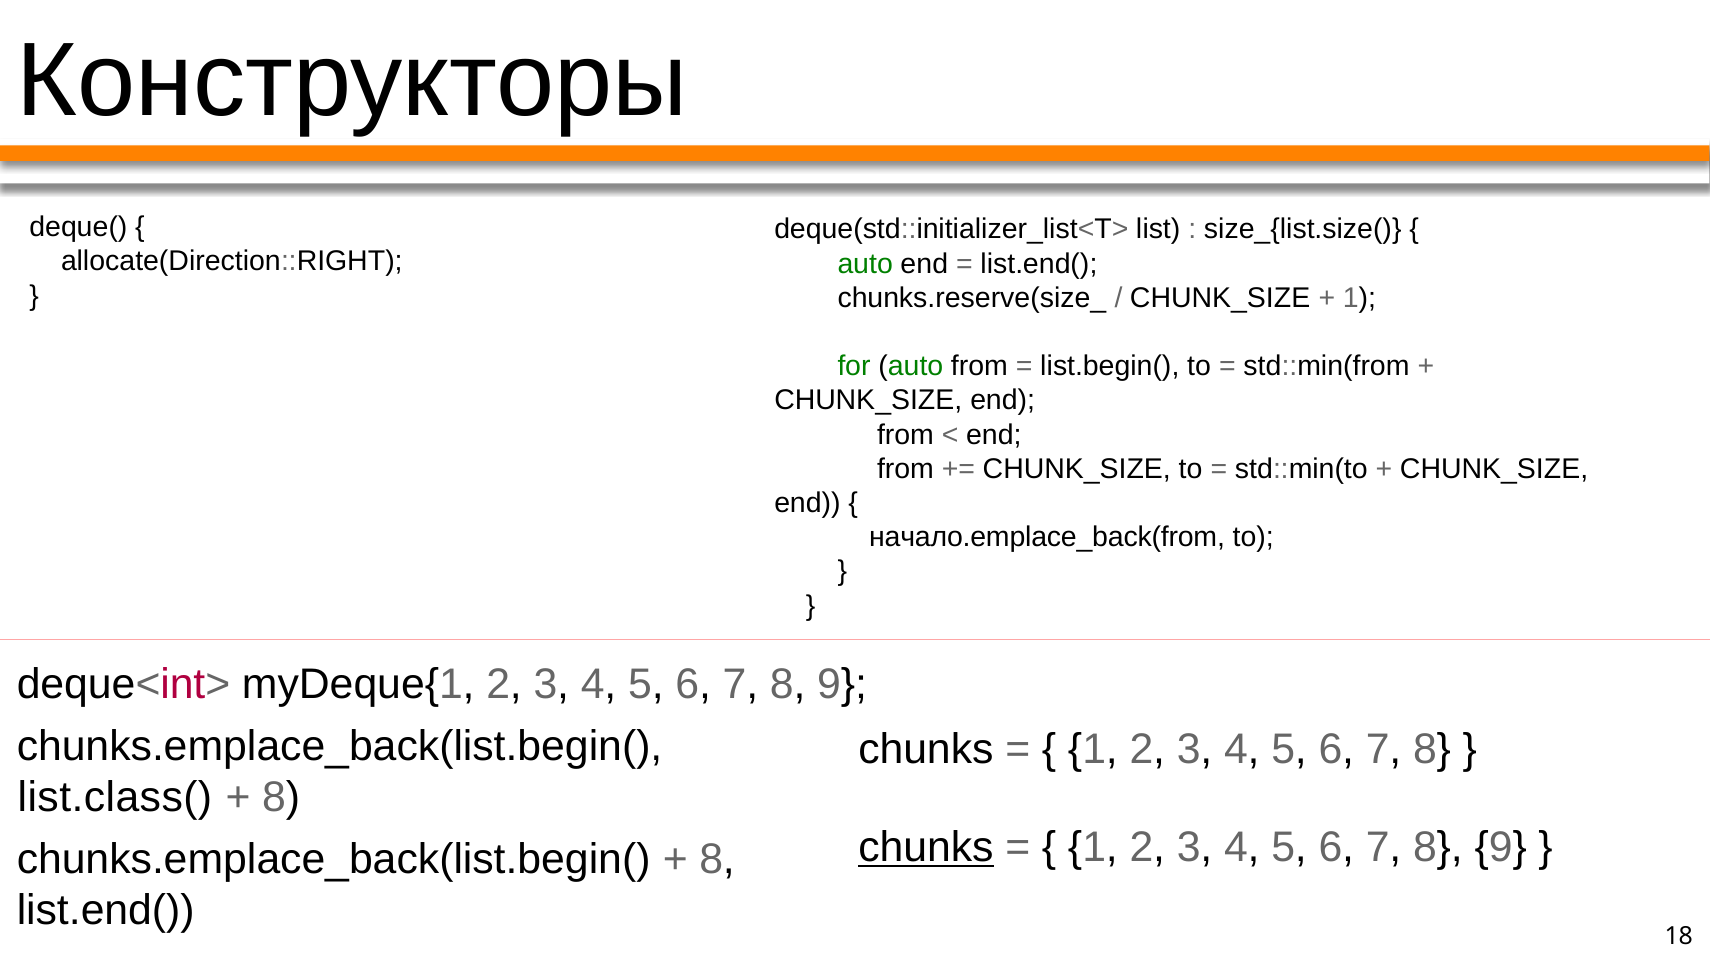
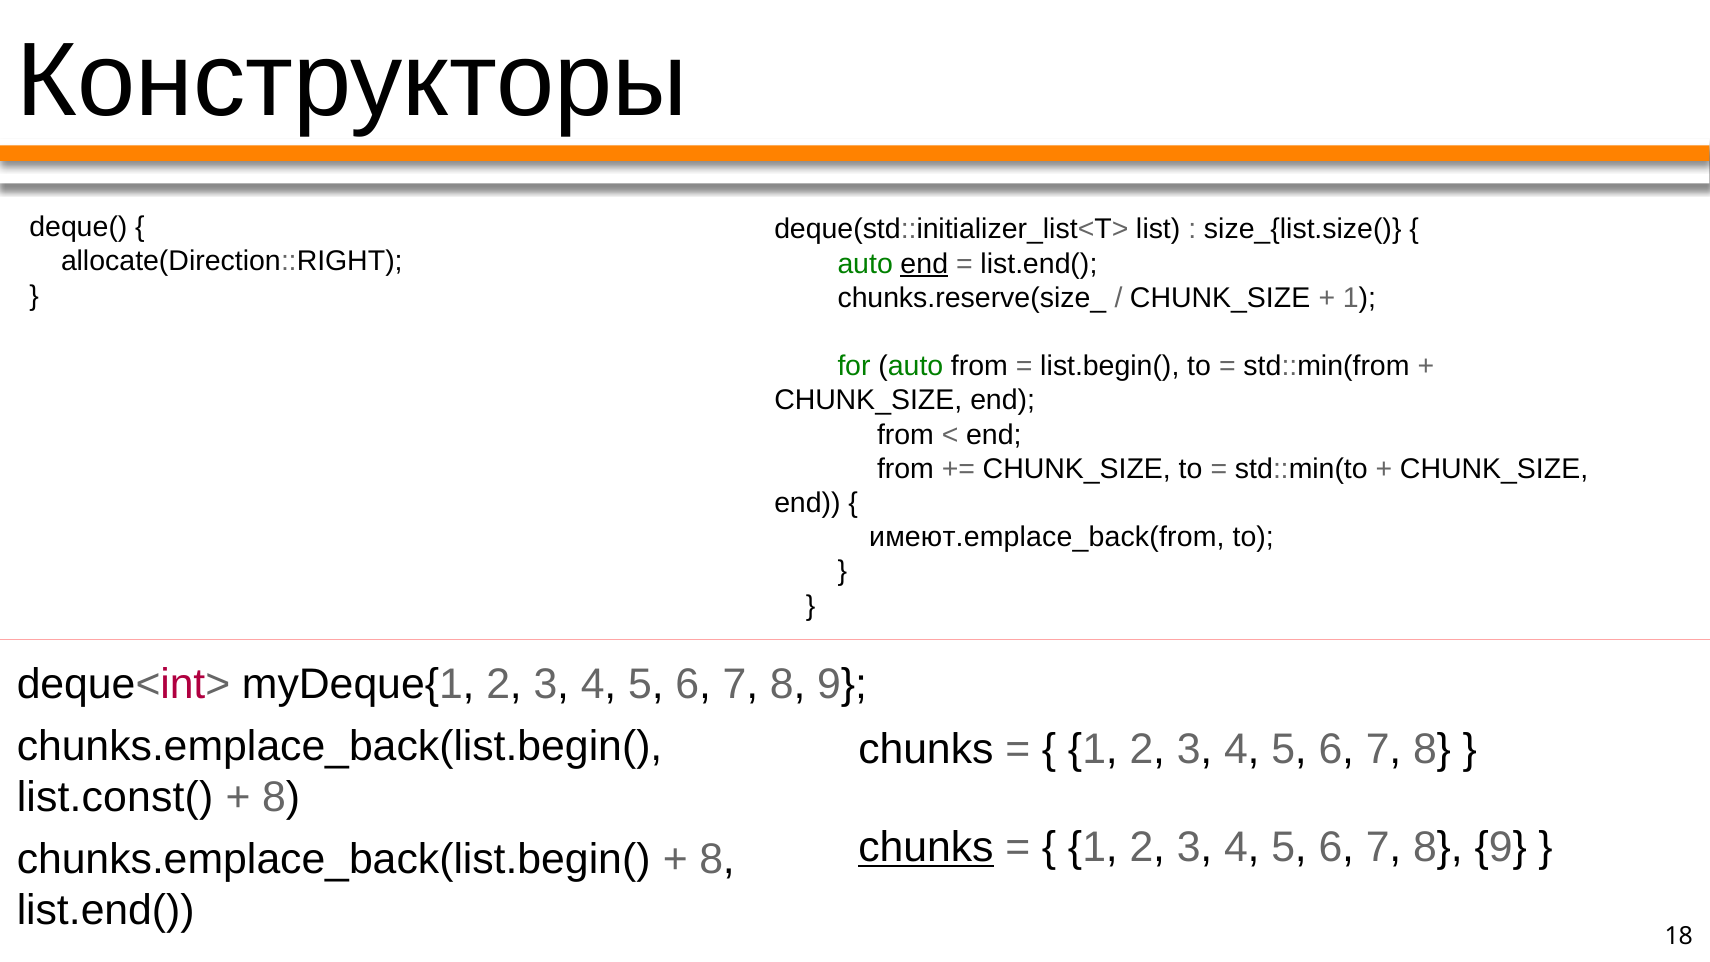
end underline: none -> present (924, 264)
начало.emplace_back(from: начало.emplace_back(from -> имеют.emplace_back(from (1047, 537)
list.class(: list.class( -> list.const( (115, 798)
